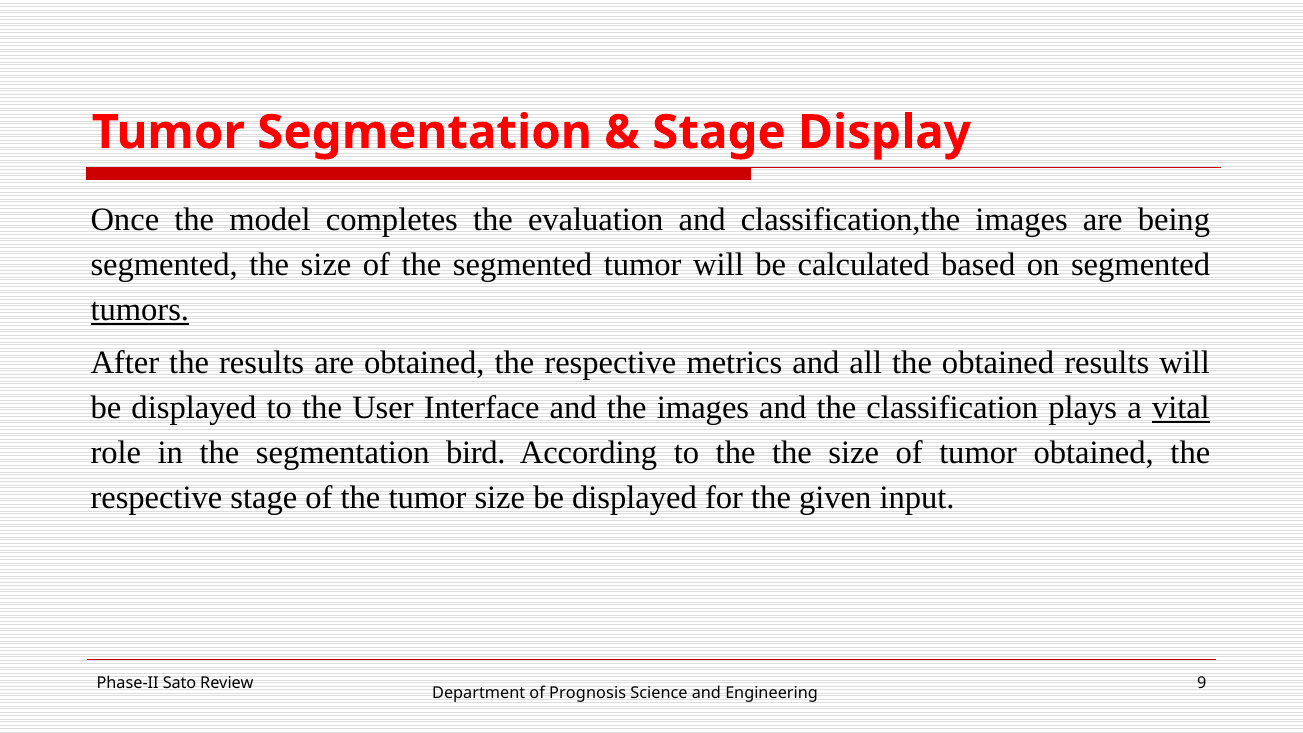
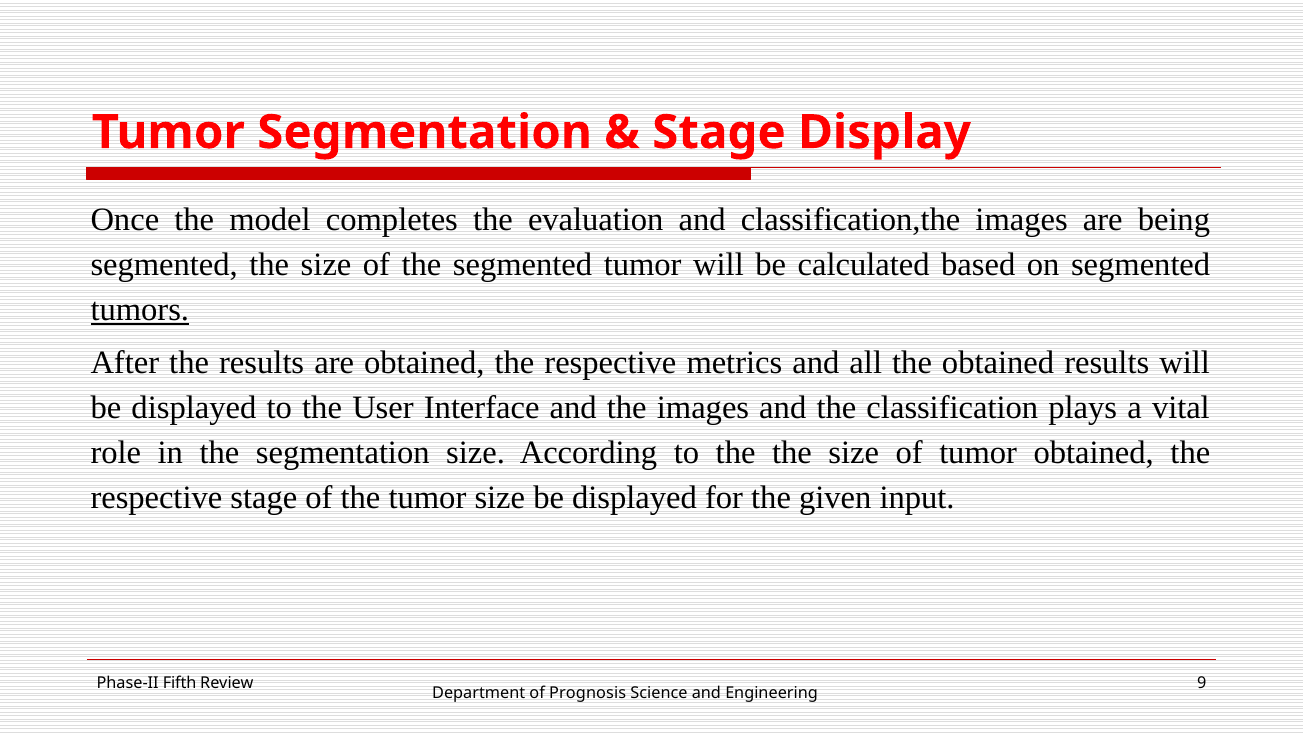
vital underline: present -> none (1181, 408)
segmentation bird: bird -> size (476, 453)
Sato: Sato -> Fifth (180, 683)
